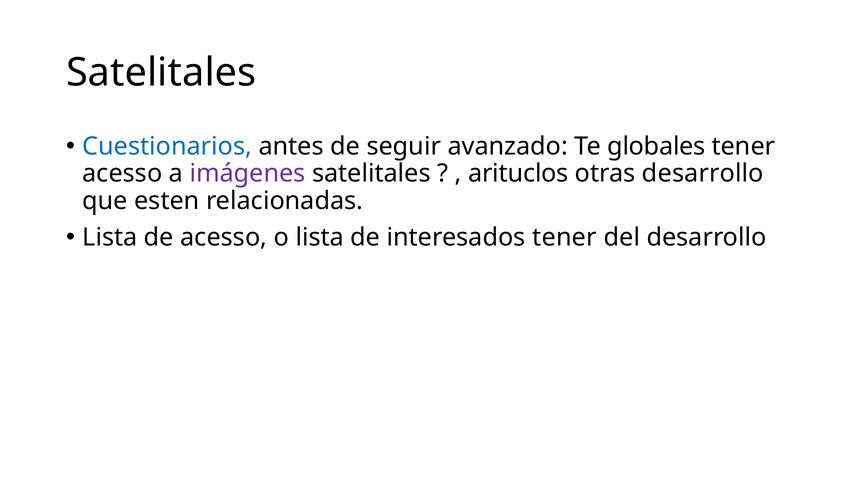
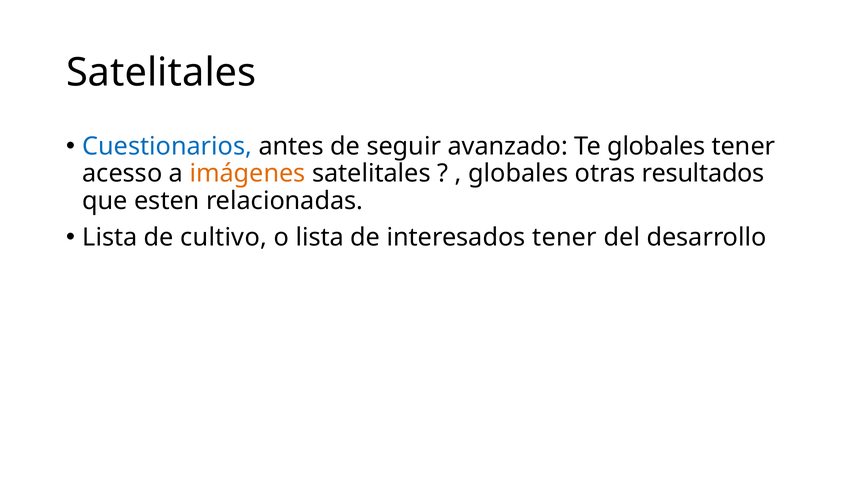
imágenes colour: purple -> orange (248, 174)
arituclos: arituclos -> globales (518, 174)
otras desarrollo: desarrollo -> resultados (703, 174)
de acesso: acesso -> cultivo (224, 238)
